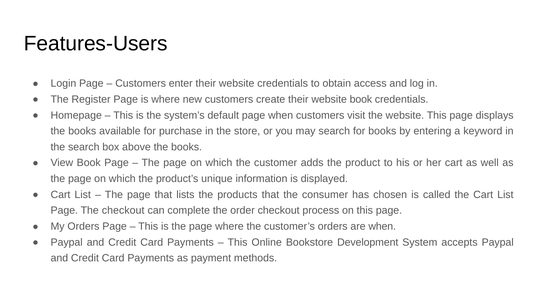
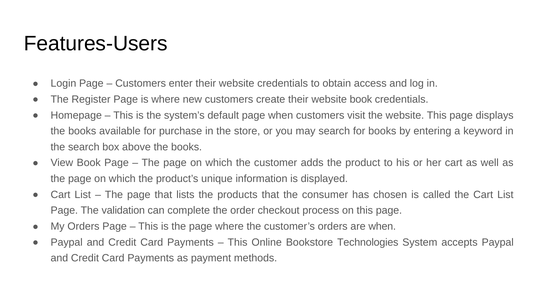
The checkout: checkout -> validation (123, 210)
Development: Development -> Technologies (368, 242)
